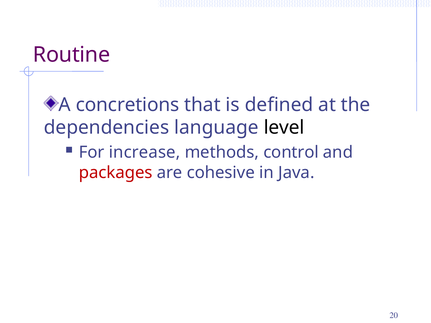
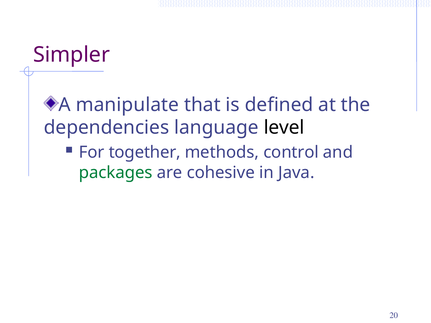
Routine: Routine -> Simpler (71, 55)
concretions: concretions -> manipulate (127, 105)
increase: increase -> together (145, 153)
packages colour: red -> green (116, 173)
